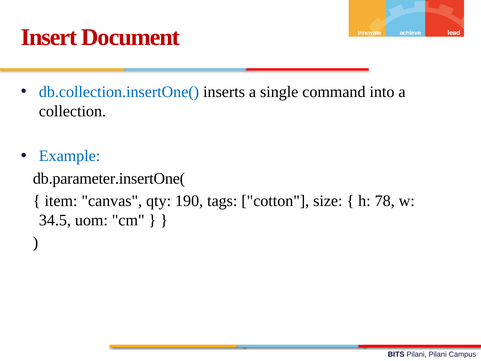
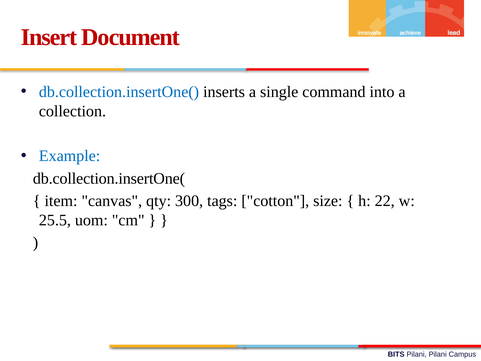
db.parameter.insertOne(: db.parameter.insertOne( -> db.collection.insertOne( (109, 178)
190: 190 -> 300 (189, 201)
78: 78 -> 22 (385, 201)
34.5: 34.5 -> 25.5 (55, 220)
